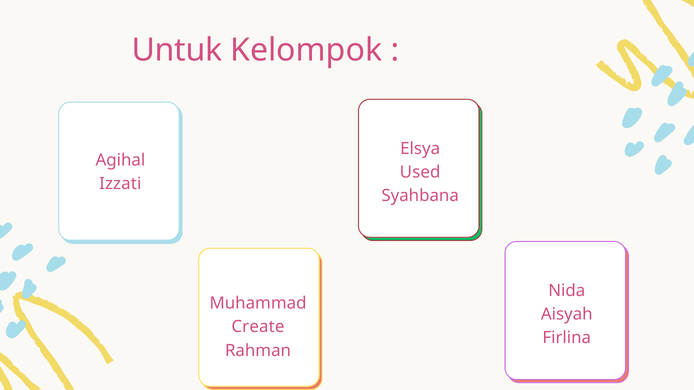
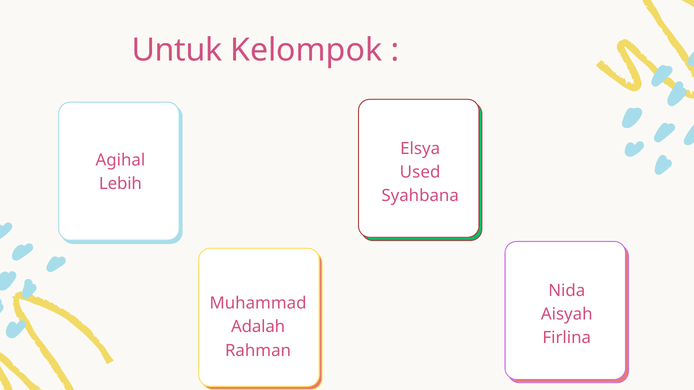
Izzati: Izzati -> Lebih (120, 184)
Create: Create -> Adalah (258, 327)
